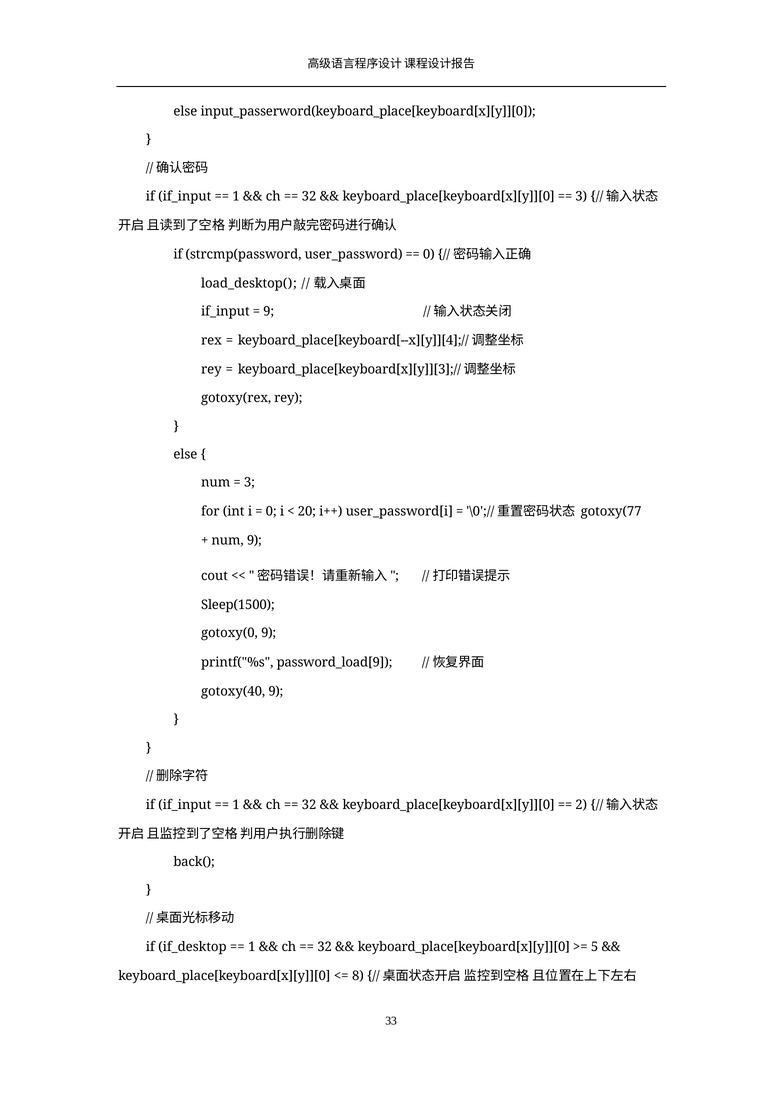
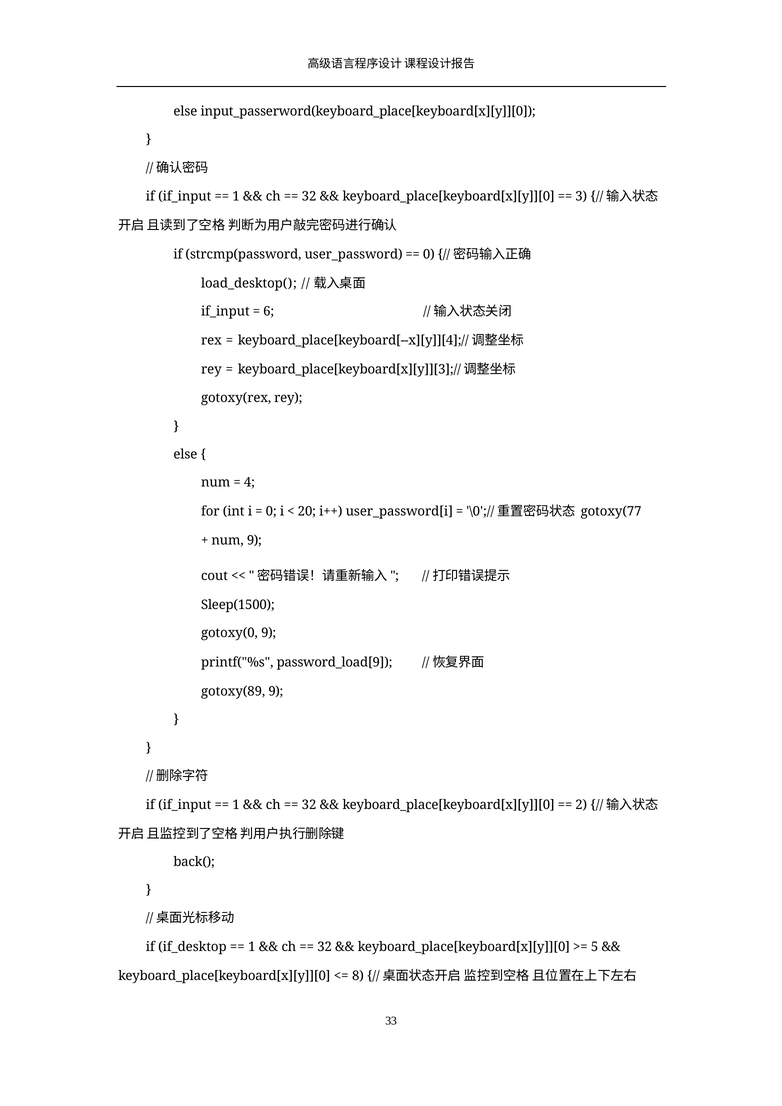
9: 9 -> 6 (269, 312)
3: 3 -> 4 (249, 483)
gotoxy(40: gotoxy(40 -> gotoxy(89 (233, 692)
